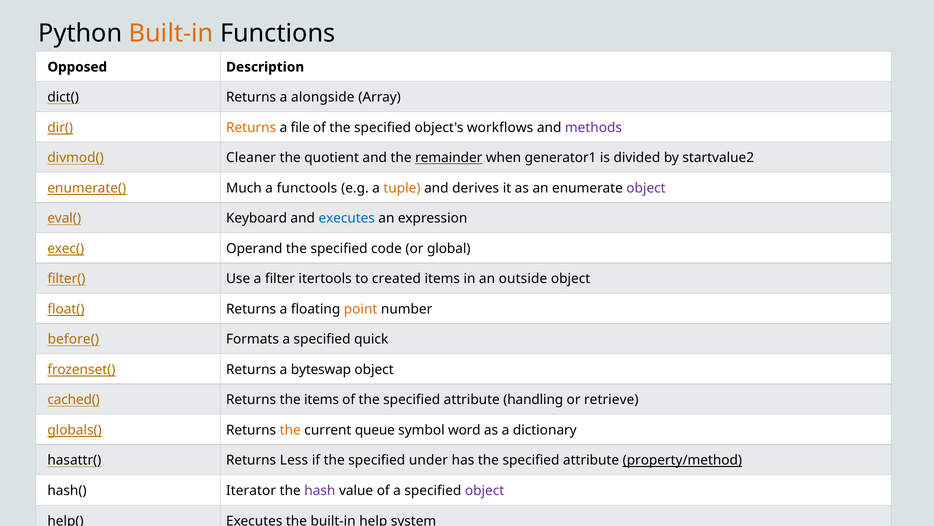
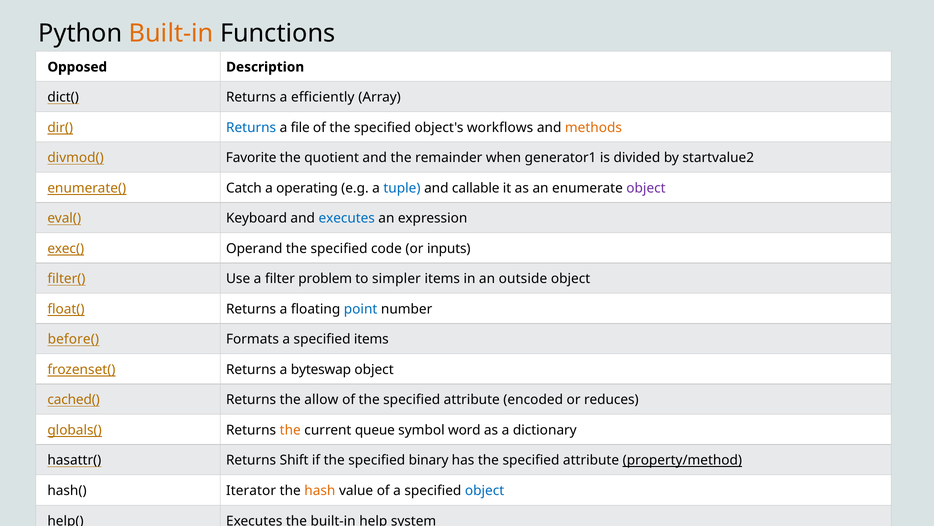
alongside: alongside -> efficiently (323, 97)
Returns colour: orange -> blue (251, 127)
methods colour: purple -> orange (593, 127)
Cleaner: Cleaner -> Favorite (251, 158)
remainder underline: present -> none (449, 158)
Much: Much -> Catch (244, 188)
functools: functools -> operating (307, 188)
tuple colour: orange -> blue (402, 188)
derives: derives -> callable (476, 188)
global: global -> inputs (449, 248)
itertools: itertools -> problem (325, 279)
created: created -> simpler (396, 279)
point colour: orange -> blue (361, 309)
specified quick: quick -> items (371, 339)
the items: items -> allow (321, 399)
handling: handling -> encoded (533, 399)
retrieve: retrieve -> reduces (611, 399)
Less: Less -> Shift (294, 460)
under: under -> binary (429, 460)
hash colour: purple -> orange (320, 490)
object colour: purple -> blue (485, 490)
